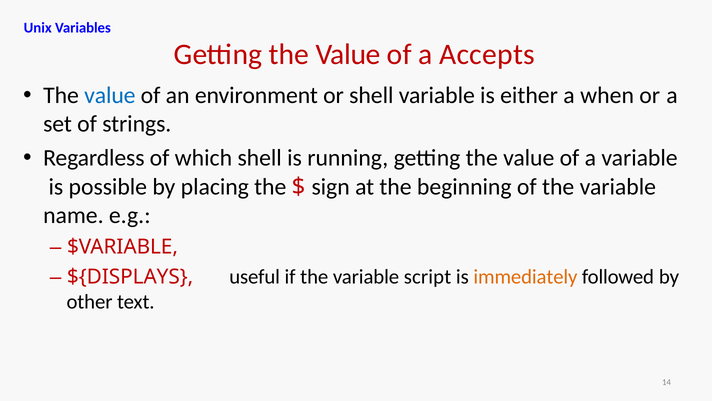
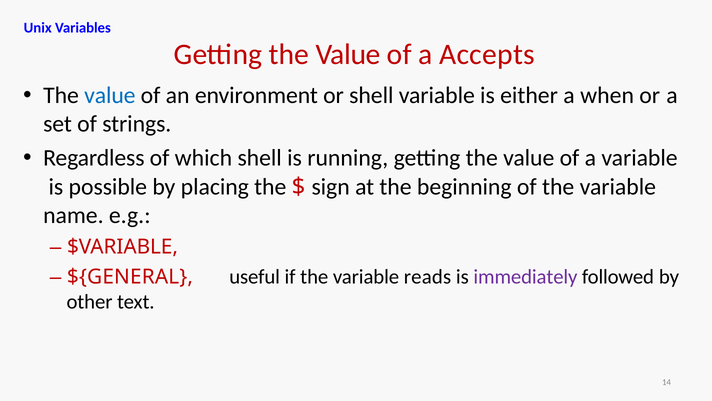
${DISPLAYS: ${DISPLAYS -> ${GENERAL (130, 276)
script: script -> reads (427, 277)
immediately colour: orange -> purple (525, 277)
